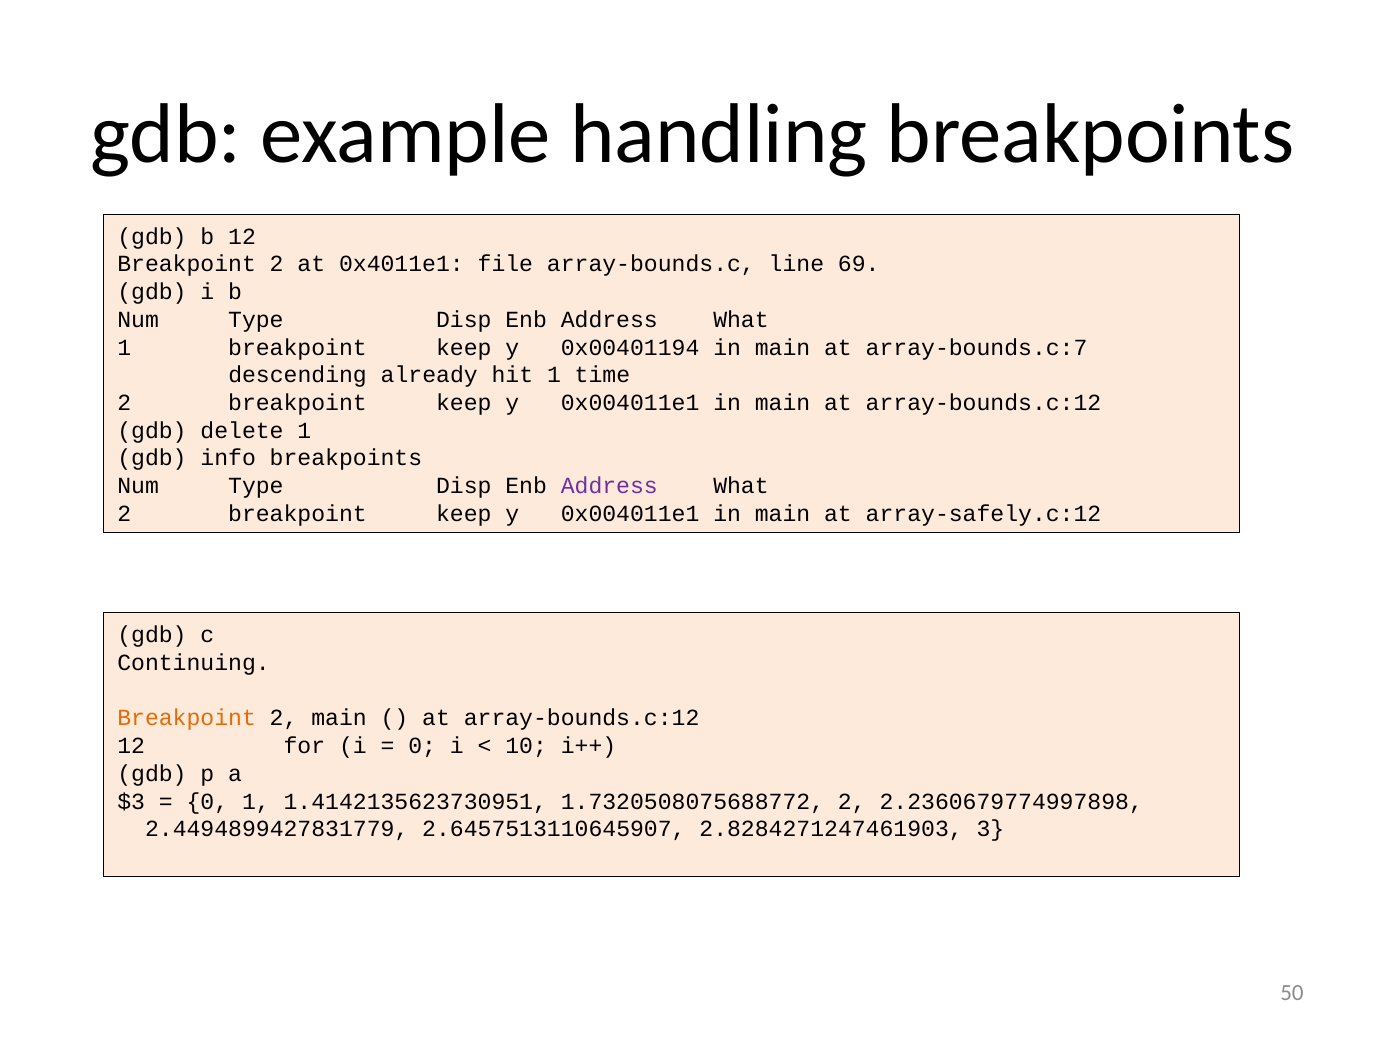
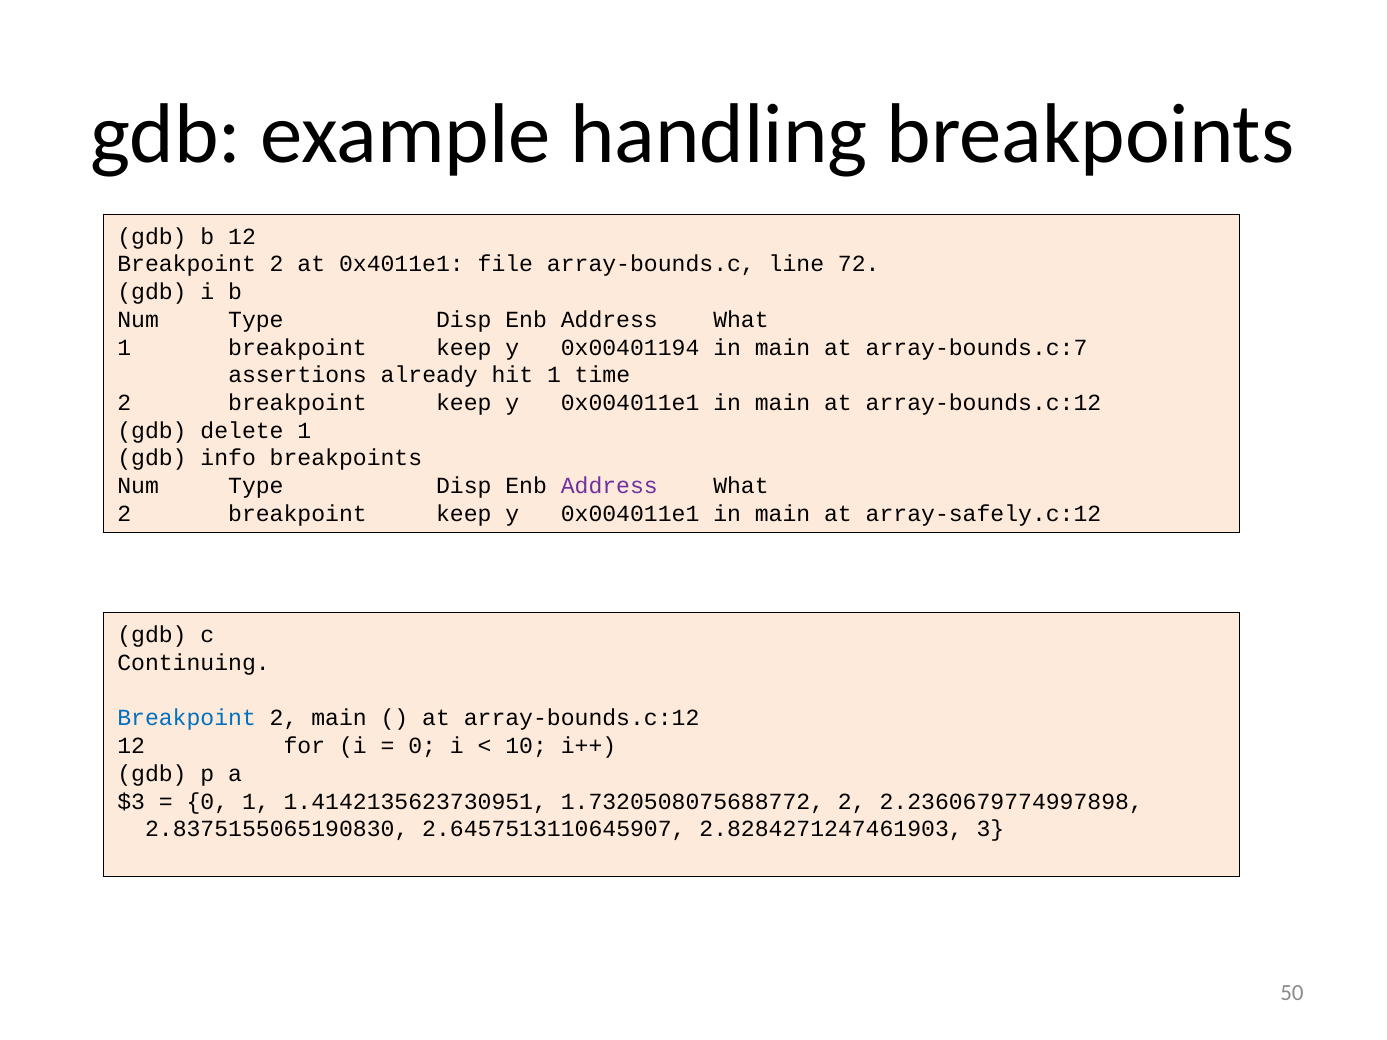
69: 69 -> 72 (859, 264)
descending: descending -> assertions (298, 375)
Breakpoint colour: orange -> blue (187, 719)
2.4494899427831779: 2.4494899427831779 -> 2.8375155065190830 (277, 829)
